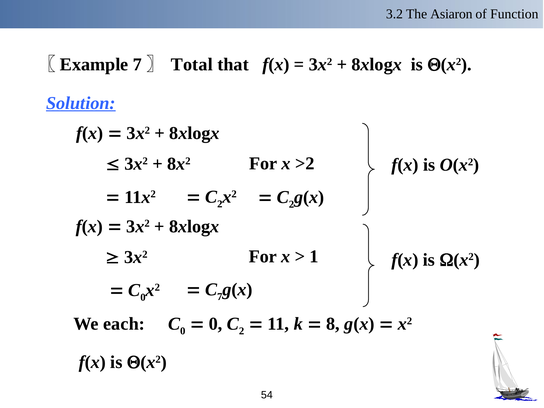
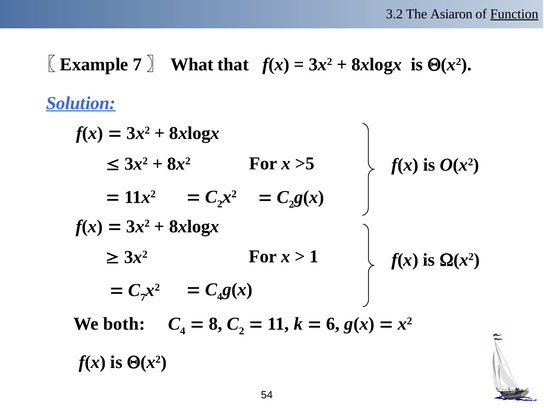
Function underline: none -> present (514, 14)
Total: Total -> What (192, 65)
>2: >2 -> >5 (305, 163)
0: 0 -> 7 (143, 297)
7: 7 -> 4 (220, 297)
each: each -> both (124, 324)
0: 0 -> 4 (183, 331)
0: 0 -> 8 (216, 324)
8: 8 -> 6 (333, 324)
